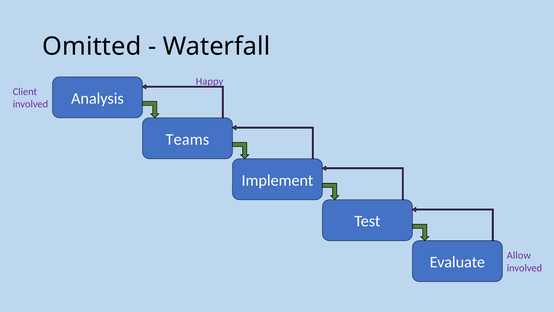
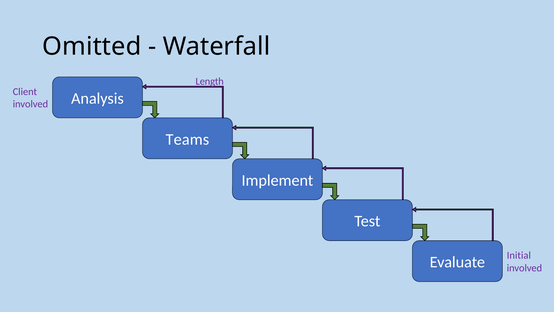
Happy: Happy -> Length (210, 81)
Allow: Allow -> Initial (519, 255)
